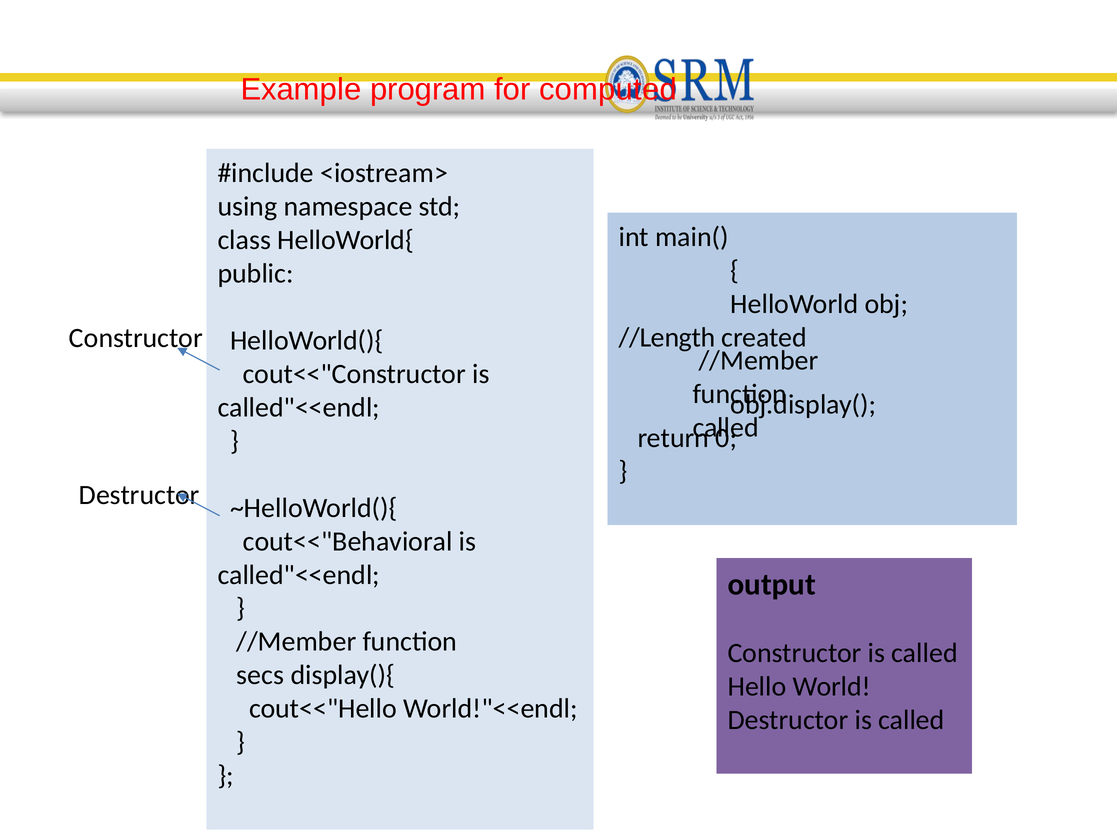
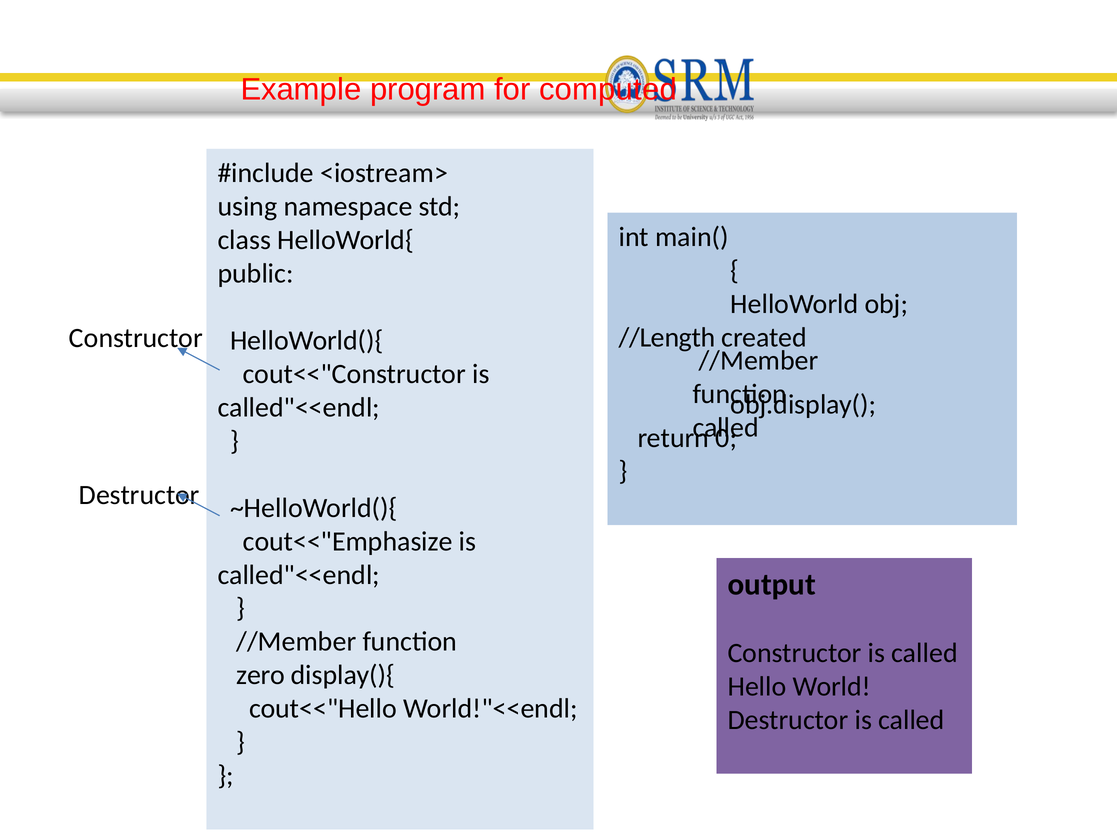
cout<<"Behavioral: cout<<"Behavioral -> cout<<"Emphasize (348, 542)
secs: secs -> zero (261, 676)
